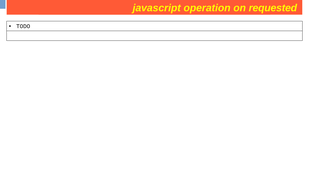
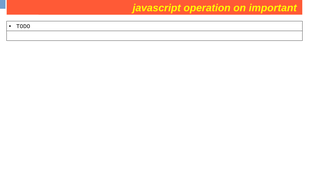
requested: requested -> important (273, 8)
